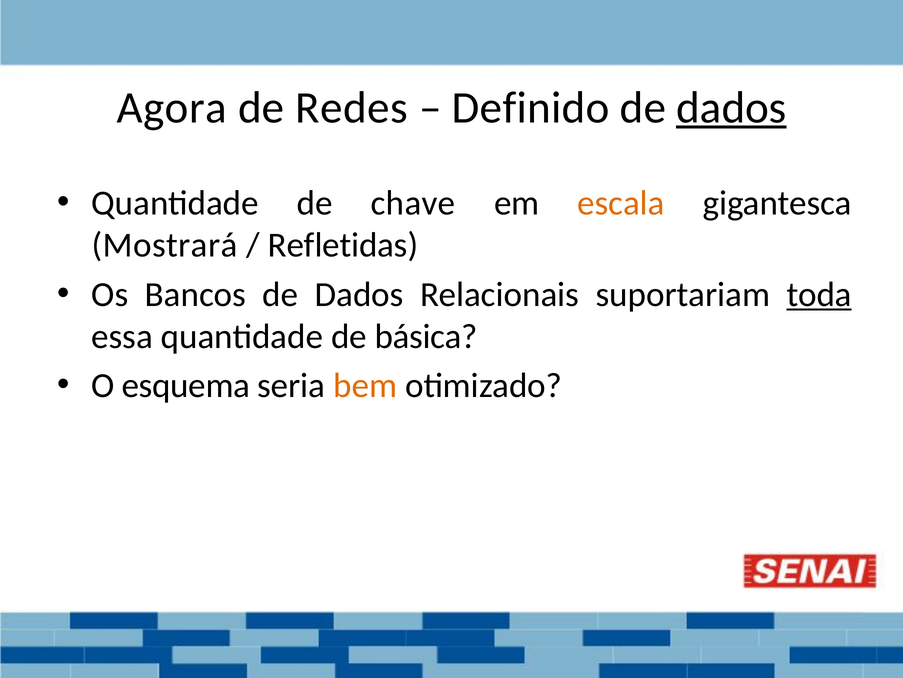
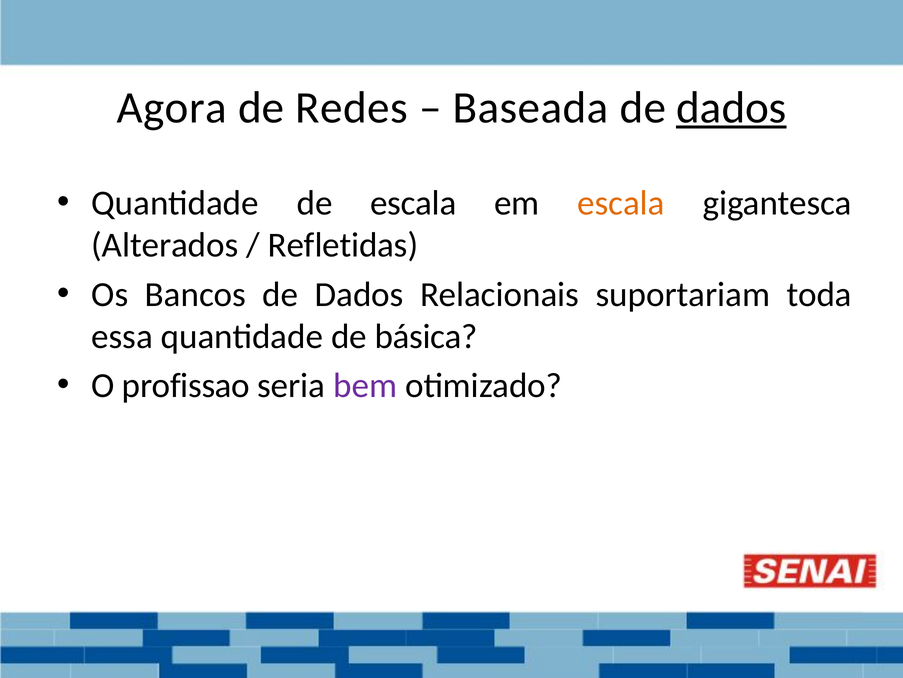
Definido: Definido -> Baseada (531, 108)
de chave: chave -> escala (413, 203)
Mostrará: Mostrará -> Alterados (165, 245)
toda underline: present -> none (819, 294)
esquema: esquema -> profissao (186, 385)
bem colour: orange -> purple (365, 385)
